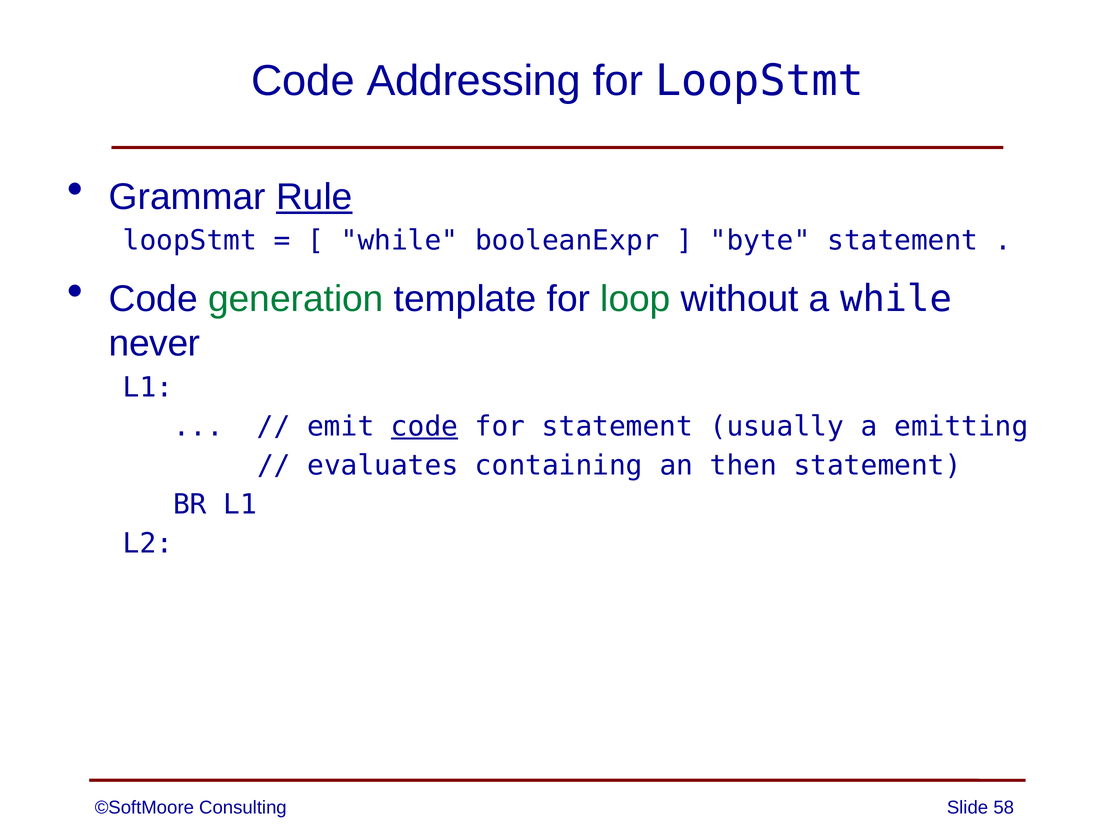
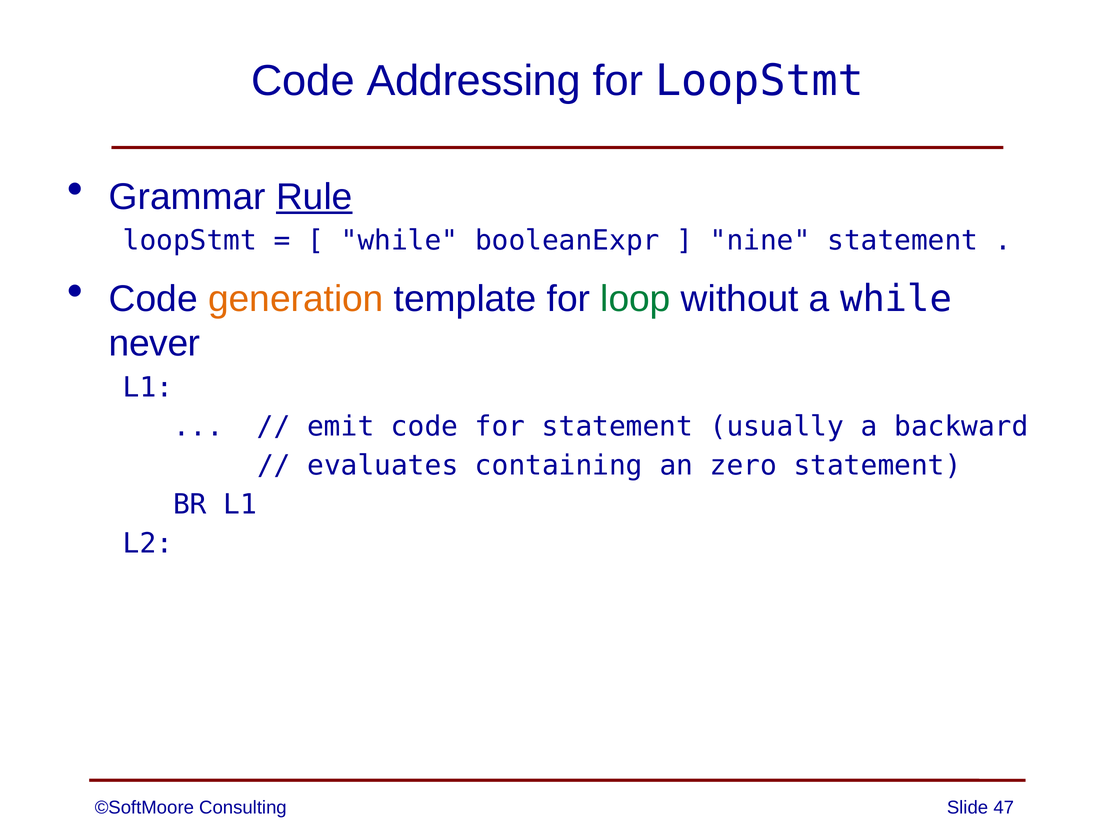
byte: byte -> nine (760, 241)
generation colour: green -> orange (296, 299)
code underline: present -> none (425, 427)
emitting: emitting -> backward (961, 427)
then: then -> zero (743, 466)
58: 58 -> 47 (1004, 808)
